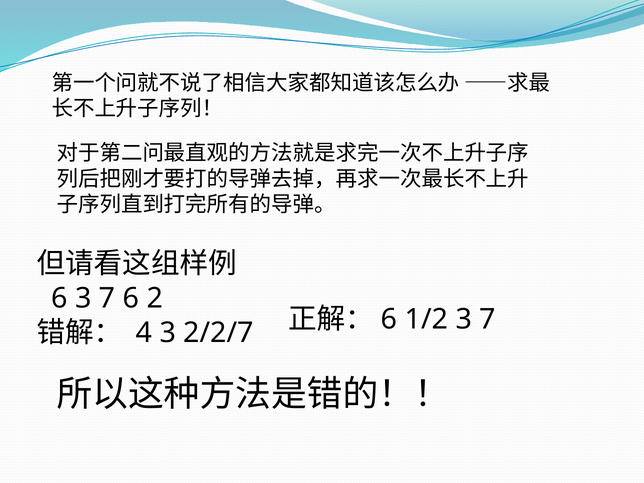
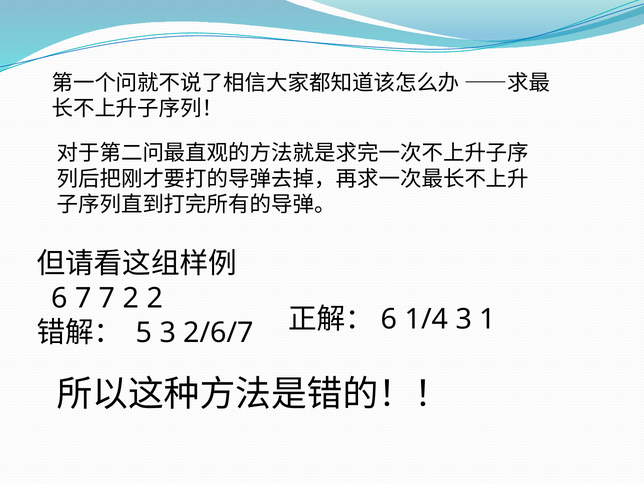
6 3: 3 -> 7 (83, 298)
7 6: 6 -> 2 (131, 298)
1/2: 1/2 -> 1/4 (426, 319)
7: 7 -> 1 (488, 319)
4: 4 -> 5 (144, 333)
2/2/7: 2/2/7 -> 2/6/7 (219, 333)
